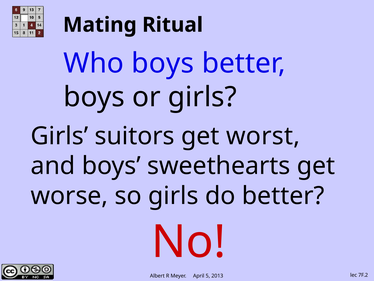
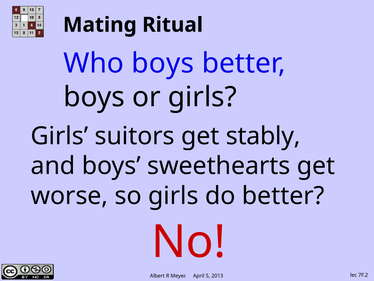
worst: worst -> stably (263, 136)
